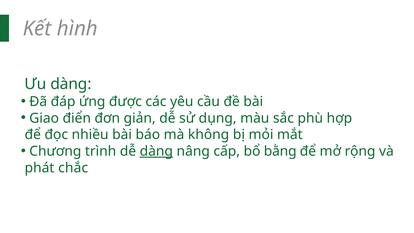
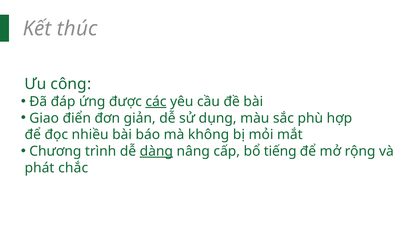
hình: hình -> thúc (77, 29)
Ưu dàng: dàng -> công (71, 84)
các underline: none -> present (156, 102)
bằng: bằng -> tiếng (280, 151)
